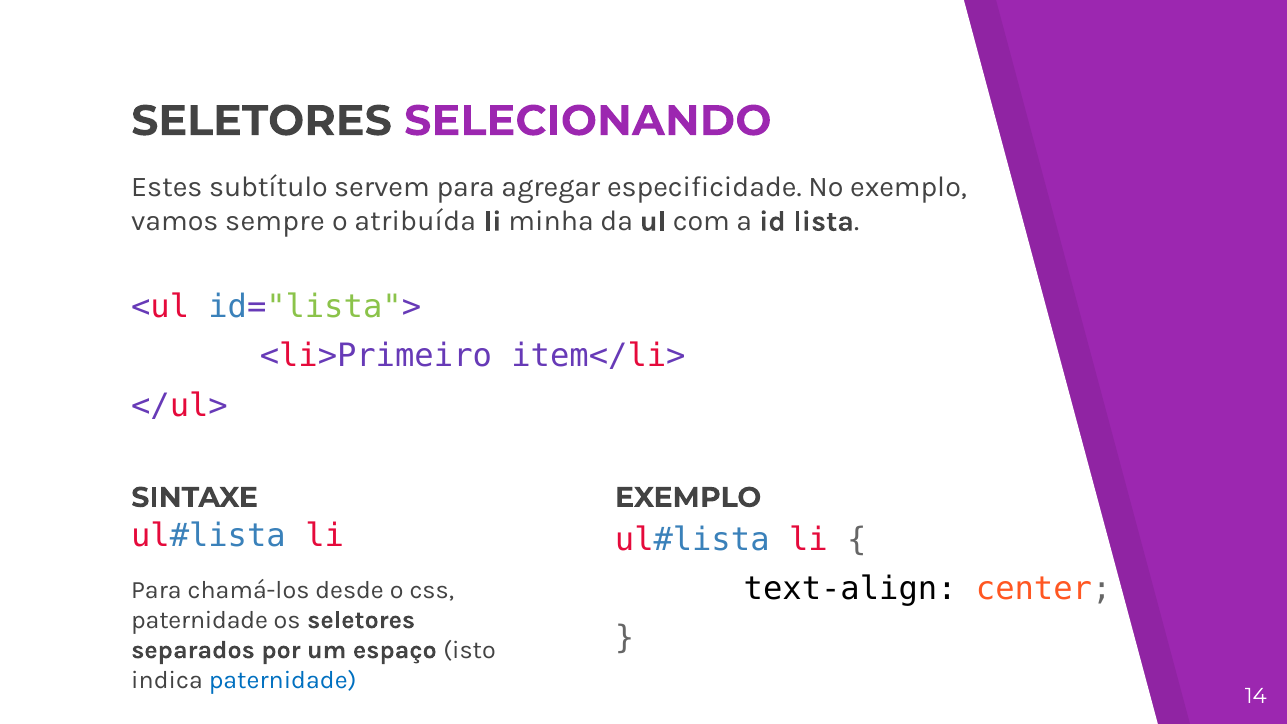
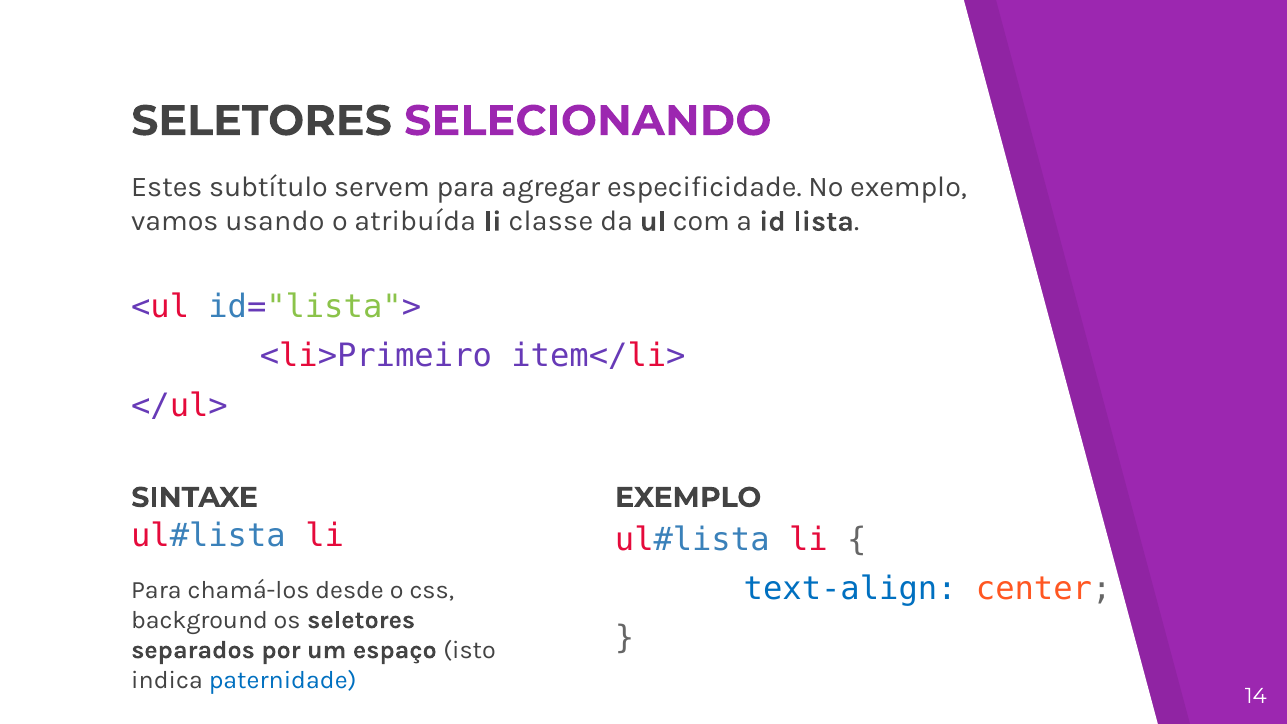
sempre: sempre -> usando (275, 221)
minha: minha -> classe (551, 221)
text-align colour: black -> blue (850, 589)
paternidade: paternidade -> background (200, 620)
